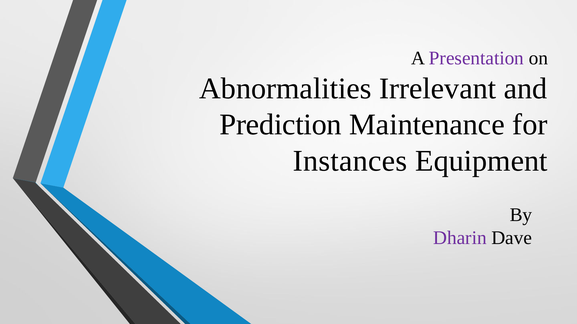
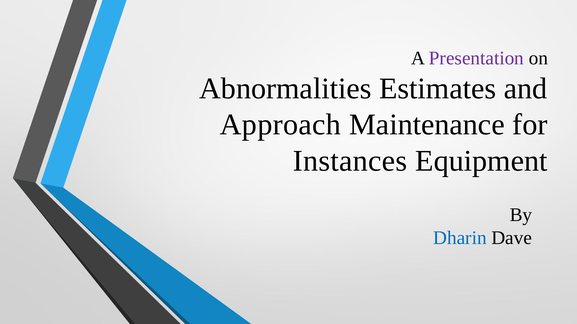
Irrelevant: Irrelevant -> Estimates (438, 89)
Prediction: Prediction -> Approach (280, 125)
Dharin colour: purple -> blue (460, 238)
